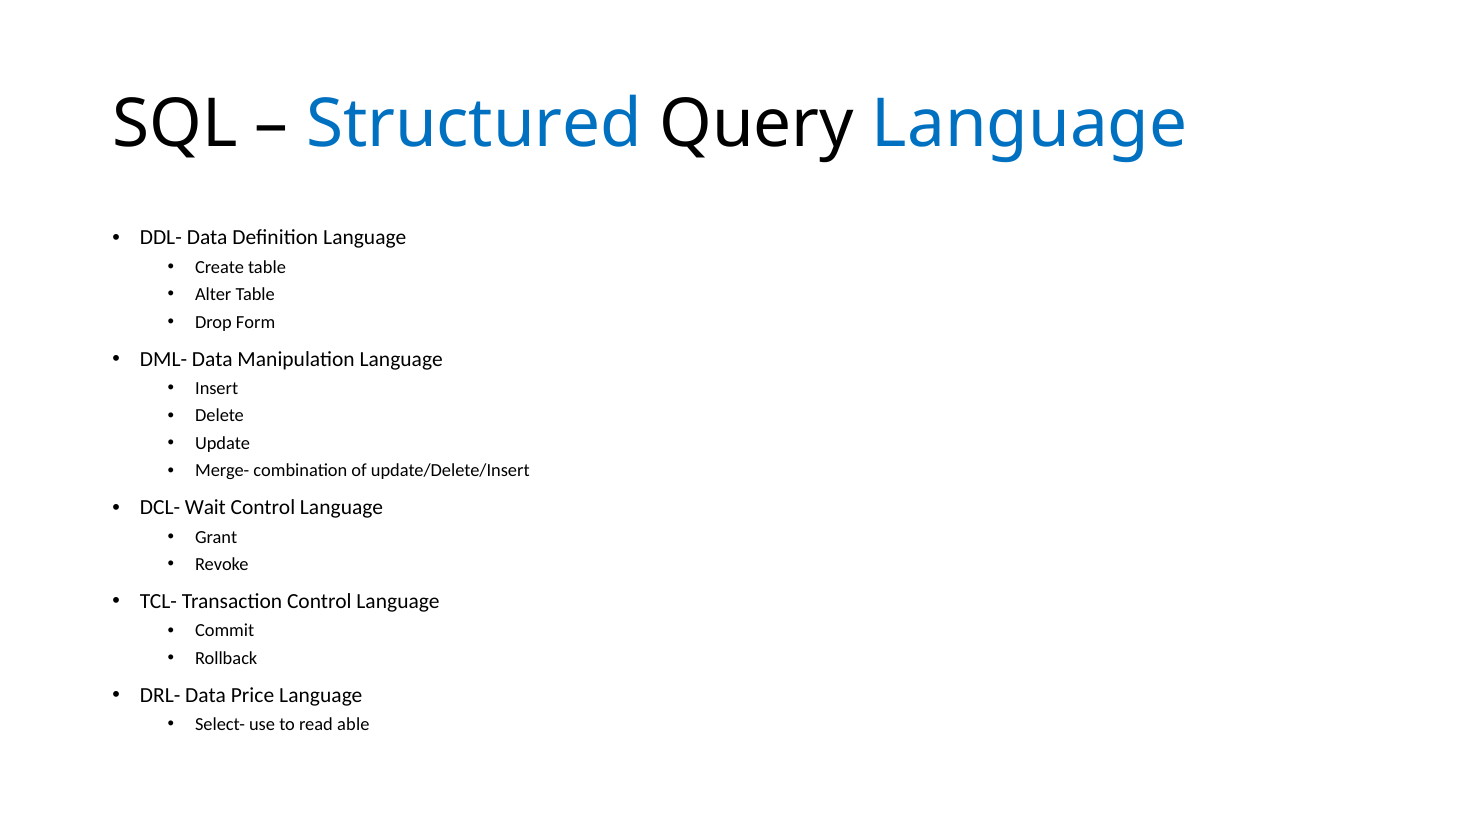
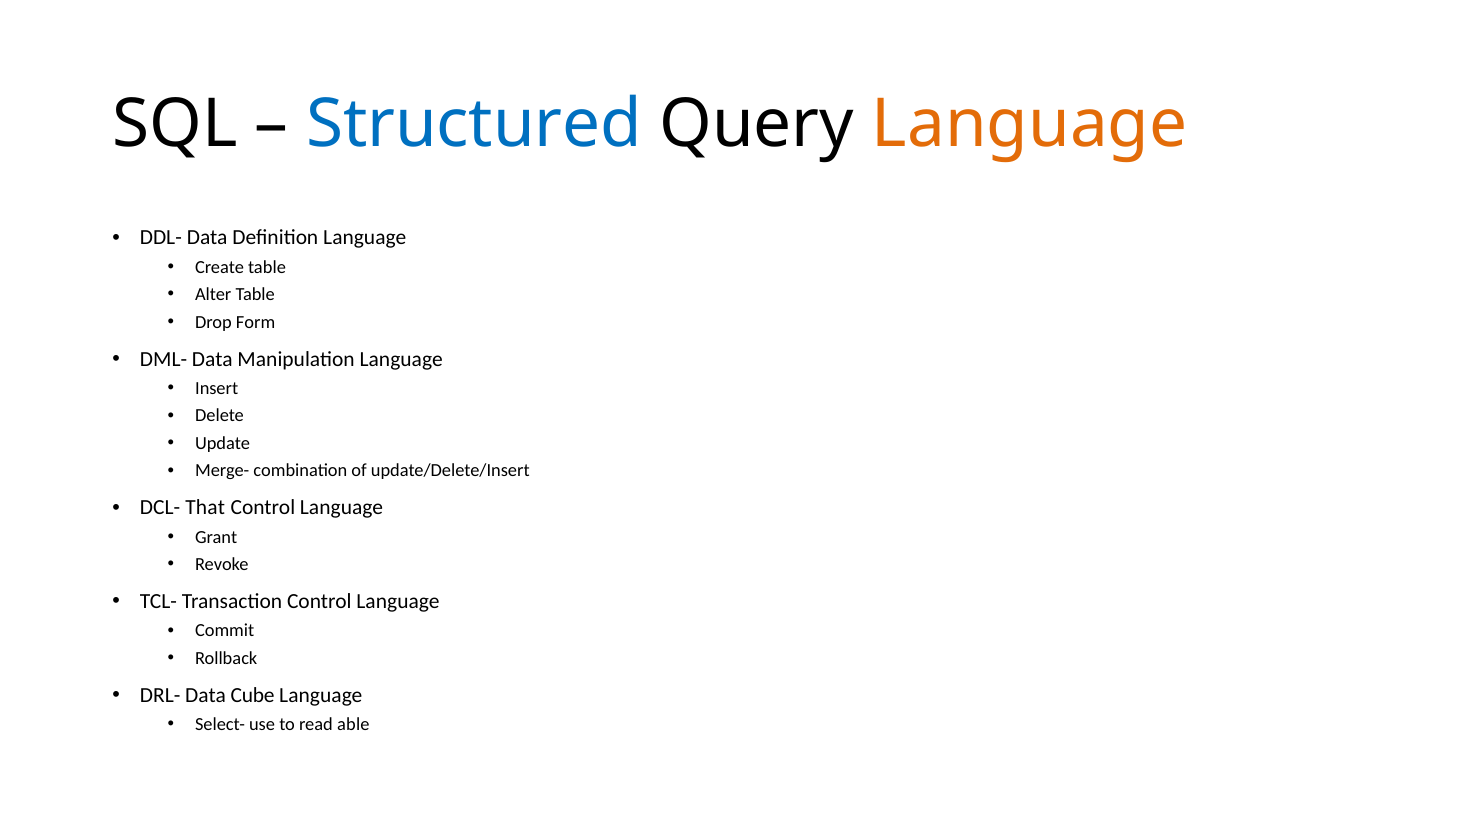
Language colour: blue -> orange (1030, 124)
Wait: Wait -> That (205, 507)
Price: Price -> Cube (253, 695)
